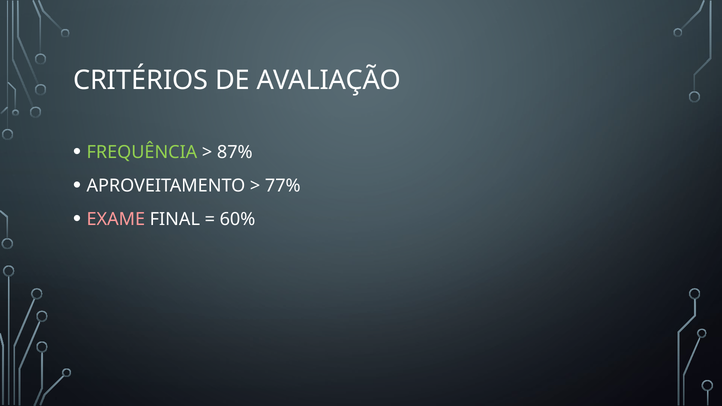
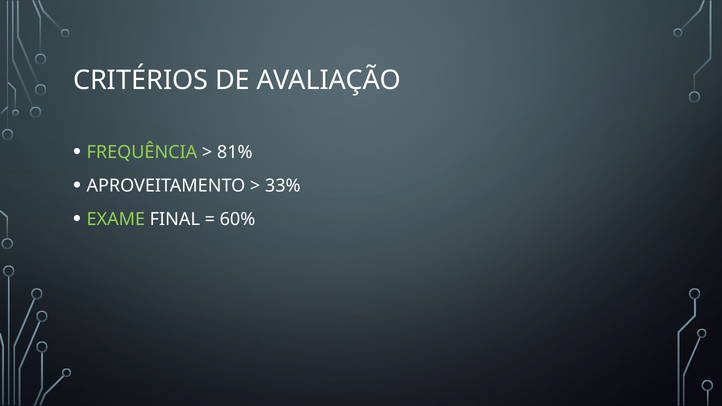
87%: 87% -> 81% (235, 152)
77%: 77% -> 33% (283, 186)
EXAME colour: pink -> light green (116, 219)
